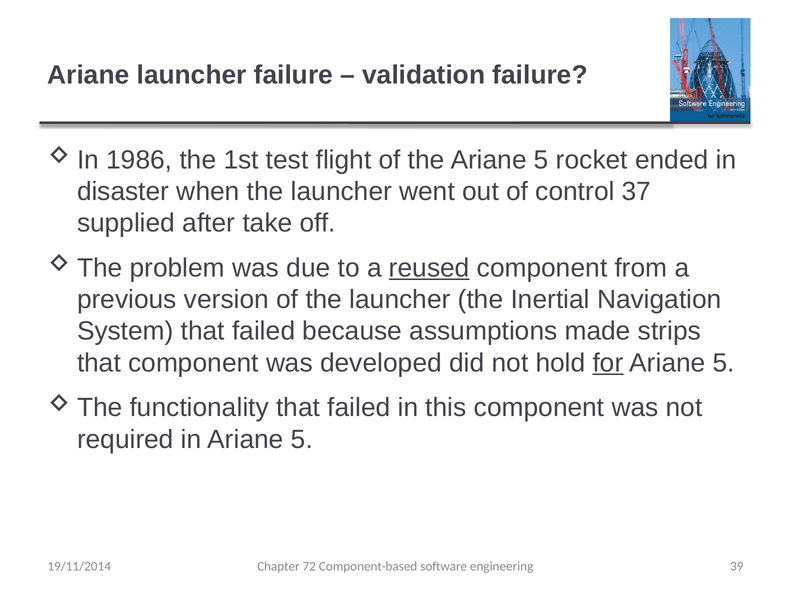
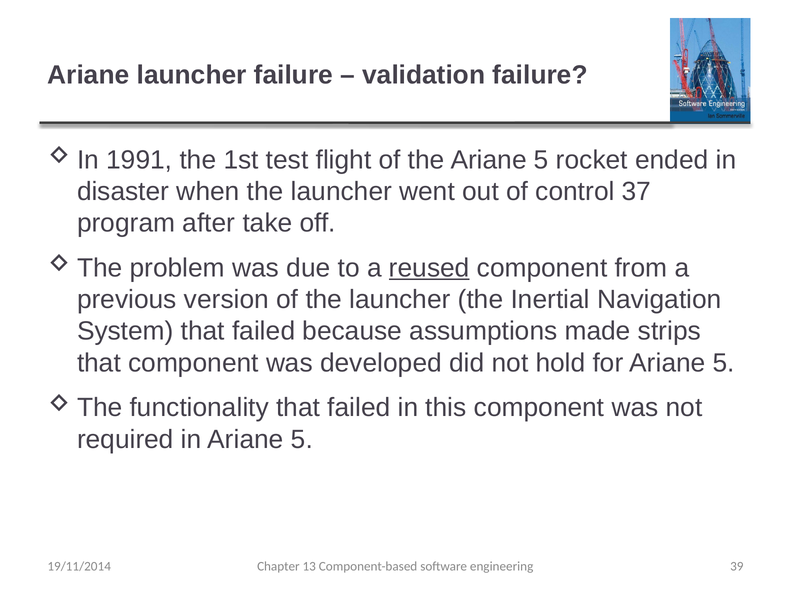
1986: 1986 -> 1991 (139, 160)
supplied: supplied -> program (126, 223)
for underline: present -> none (608, 363)
72: 72 -> 13 (309, 566)
